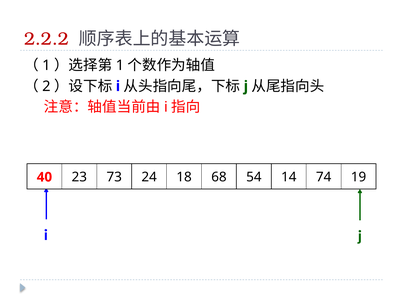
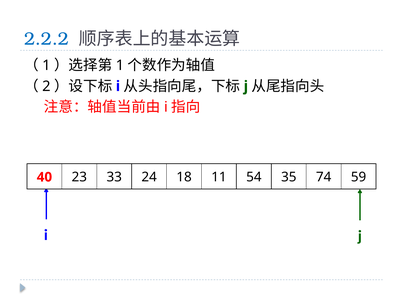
2.2.2 colour: red -> blue (46, 39)
73: 73 -> 33 (114, 177)
68: 68 -> 11 (219, 177)
14: 14 -> 35 (289, 177)
19: 19 -> 59 (359, 177)
